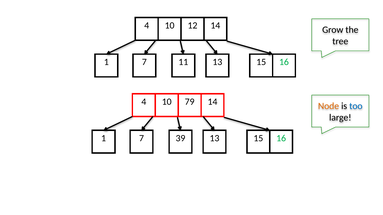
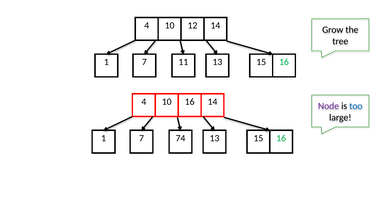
10 79: 79 -> 16 (190, 102)
Node colour: orange -> purple (329, 106)
39: 39 -> 74 (180, 138)
